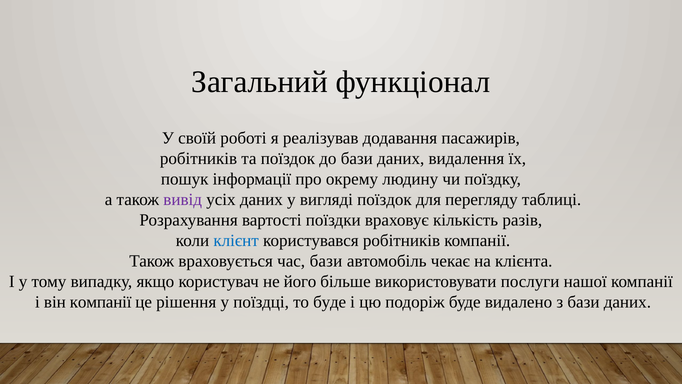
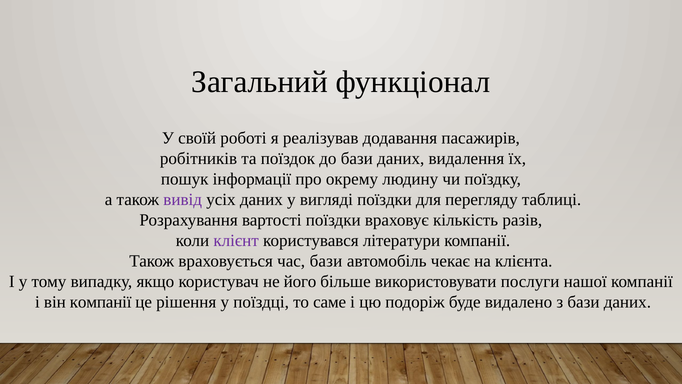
вигляді поїздок: поїздок -> поїздки (385, 199)
клієнт colour: blue -> purple (236, 240)
користувався робітників: робітників -> літератури (402, 240)
то буде: буде -> саме (330, 302)
